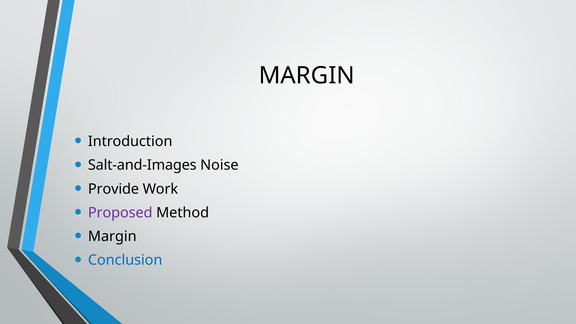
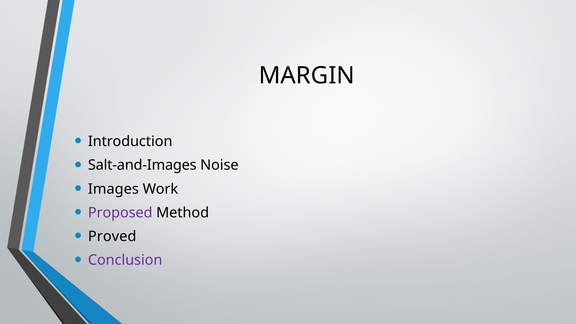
Provide: Provide -> Images (113, 189)
Margin: Margin -> Proved (112, 236)
Conclusion colour: blue -> purple (125, 260)
